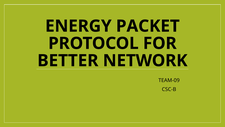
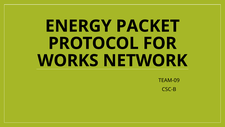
BETTER: BETTER -> WORKS (68, 60)
